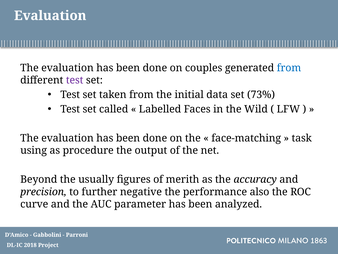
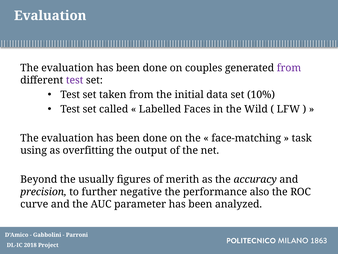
from colour: blue -> purple (289, 68)
73%: 73% -> 10% (261, 95)
procedure: procedure -> overfitting (88, 150)
